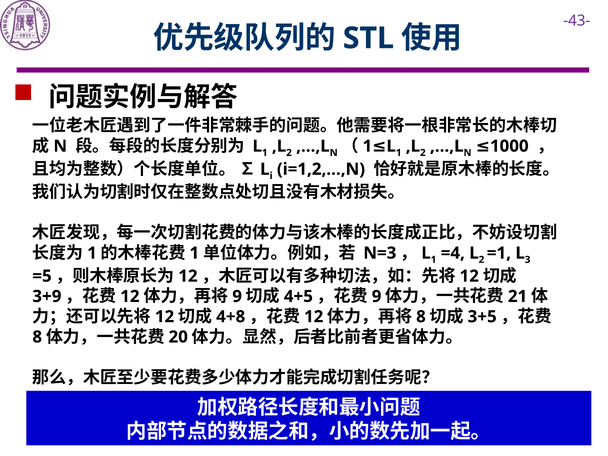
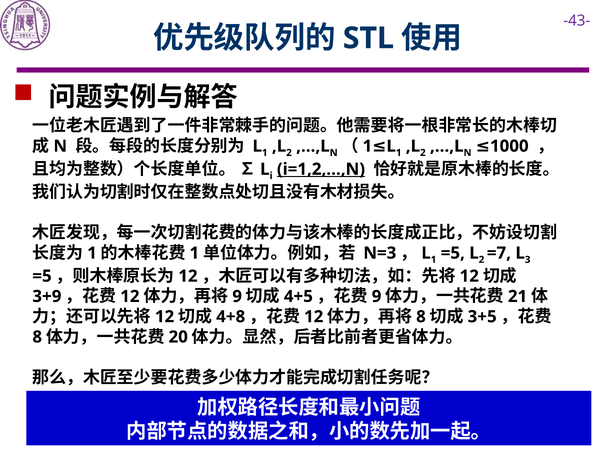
i=1,2,…,N underline: none -> present (321, 169)
=4: =4 -> =5 (453, 253)
=1: =1 -> =7 (499, 253)
